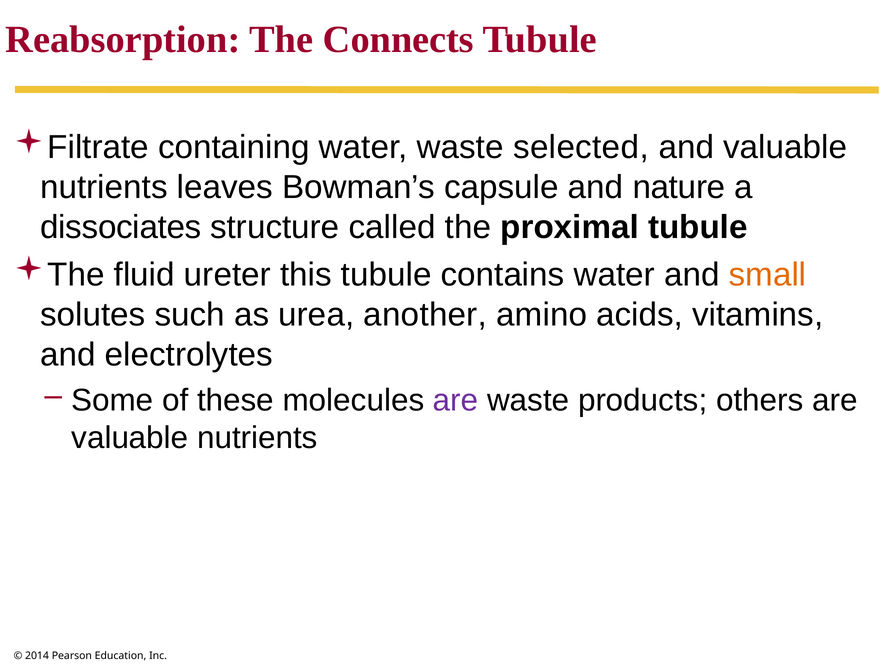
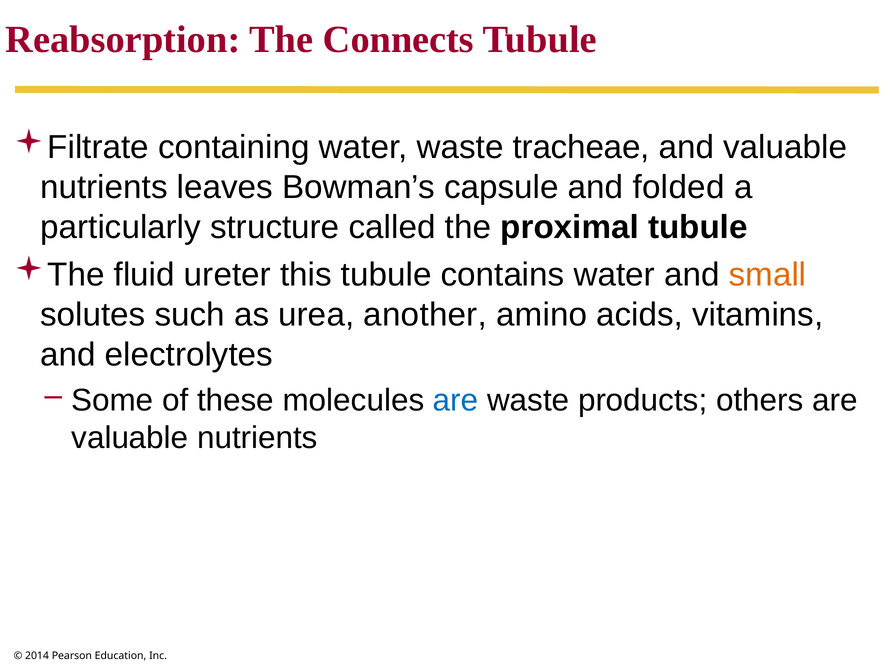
selected: selected -> tracheae (581, 148)
nature: nature -> folded (679, 187)
dissociates: dissociates -> particularly (121, 227)
are colour: purple -> blue (456, 400)
